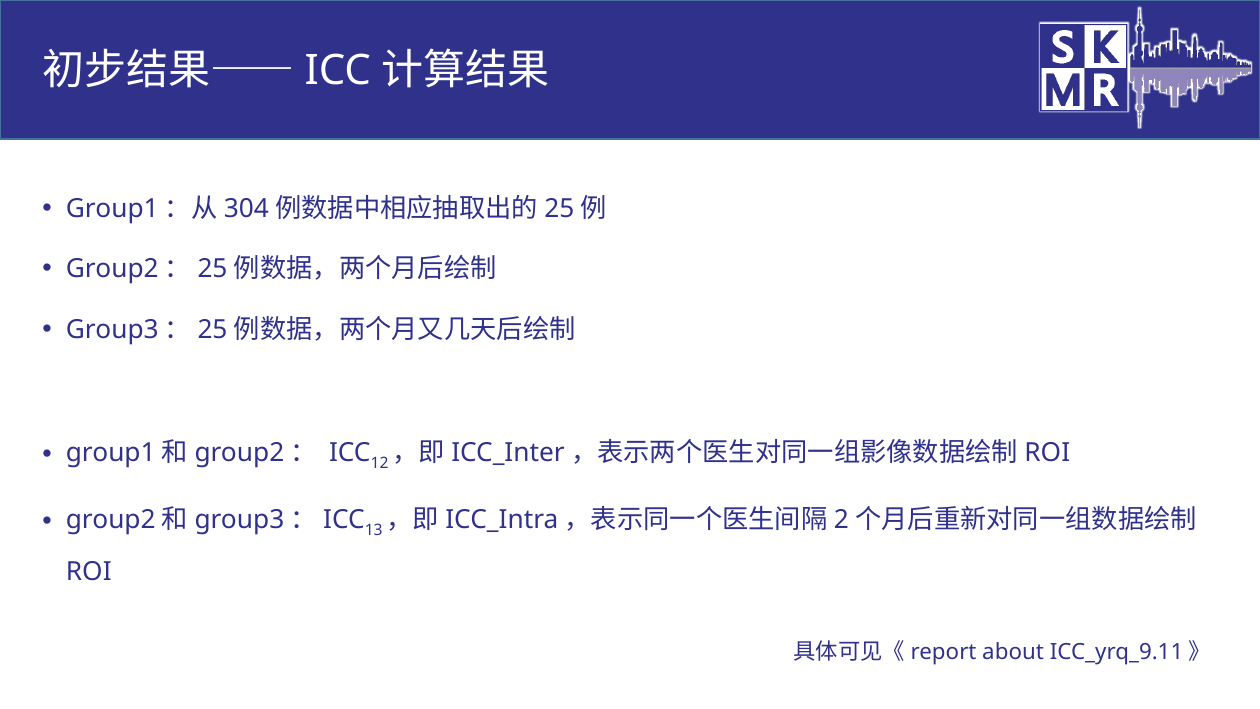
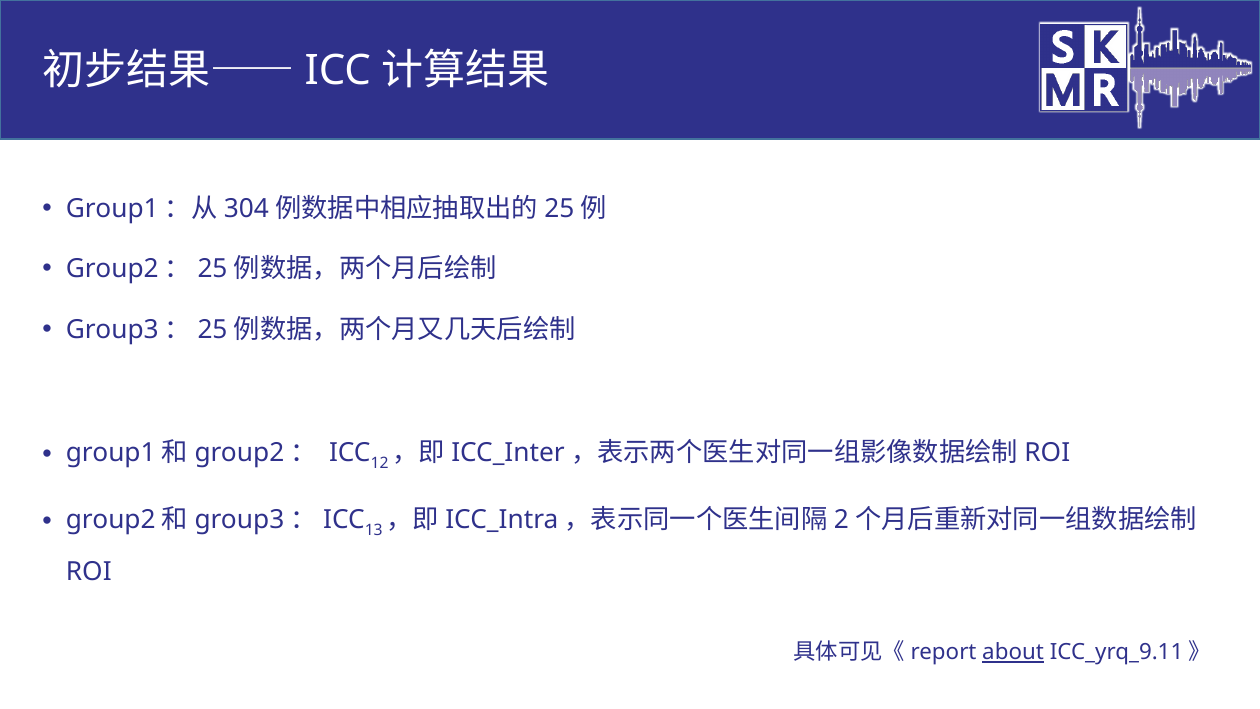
about underline: none -> present (1013, 652)
